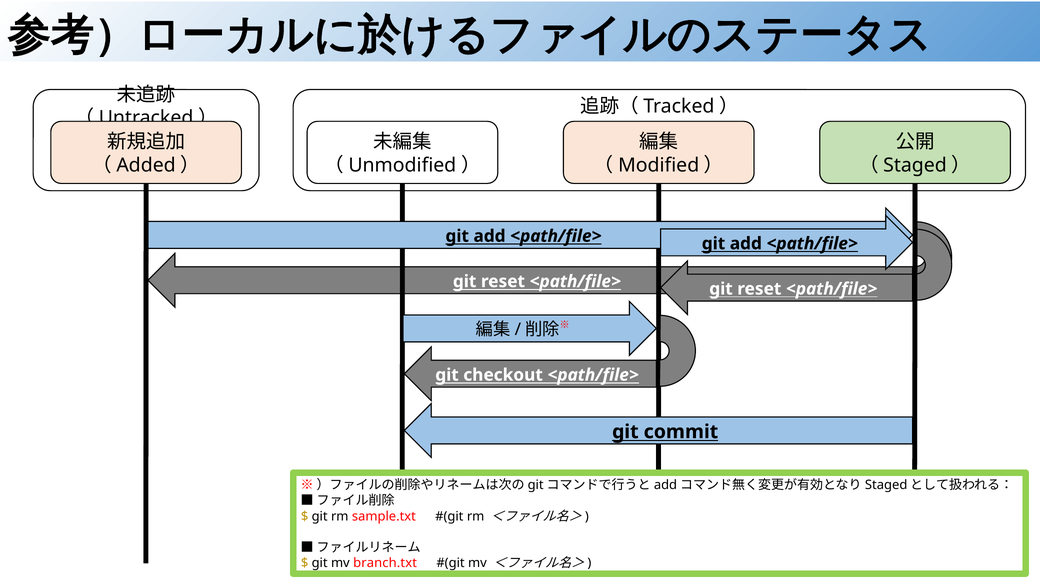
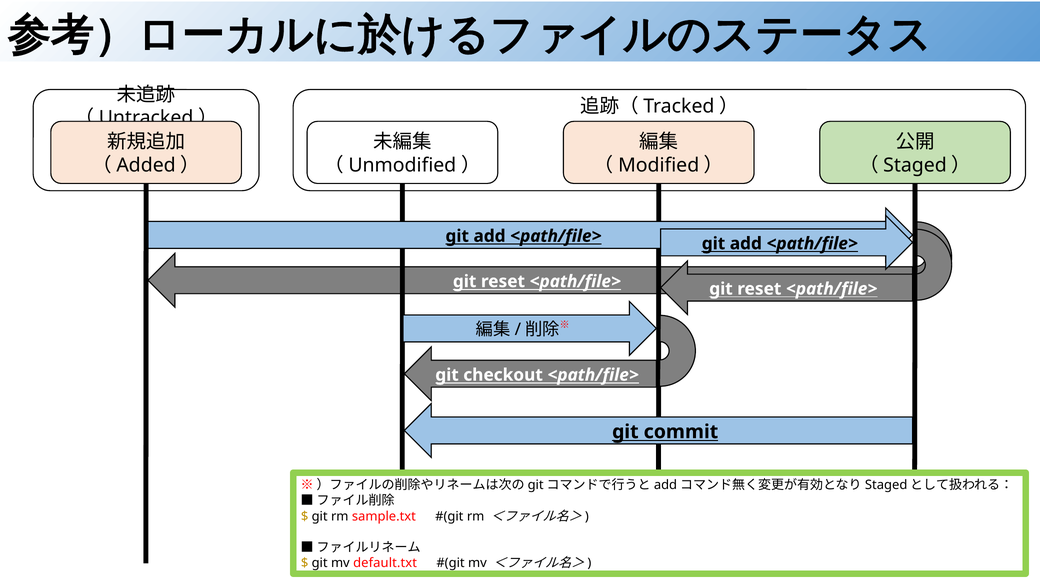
branch.txt: branch.txt -> default.txt (385, 563)
